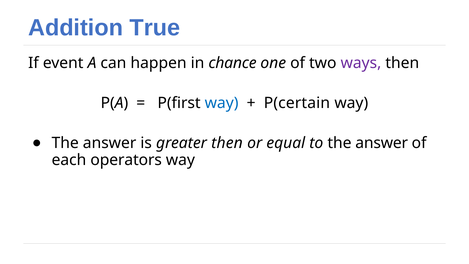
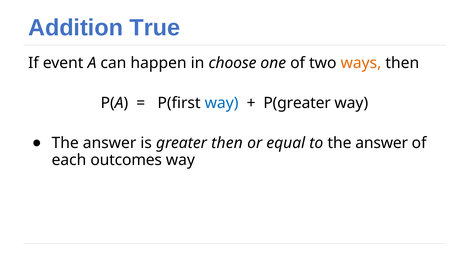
chance: chance -> choose (232, 63)
ways colour: purple -> orange (361, 63)
P(certain: P(certain -> P(greater (297, 103)
operators: operators -> outcomes (126, 160)
